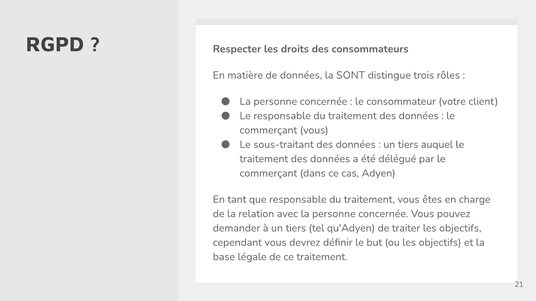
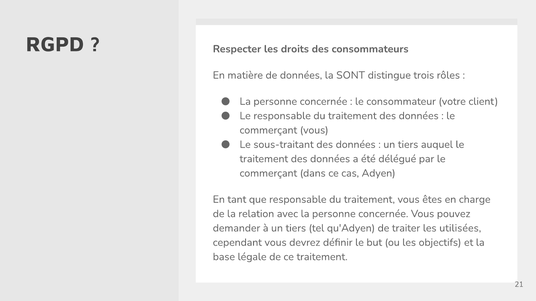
traiter les objectifs: objectifs -> utilisées (460, 228)
